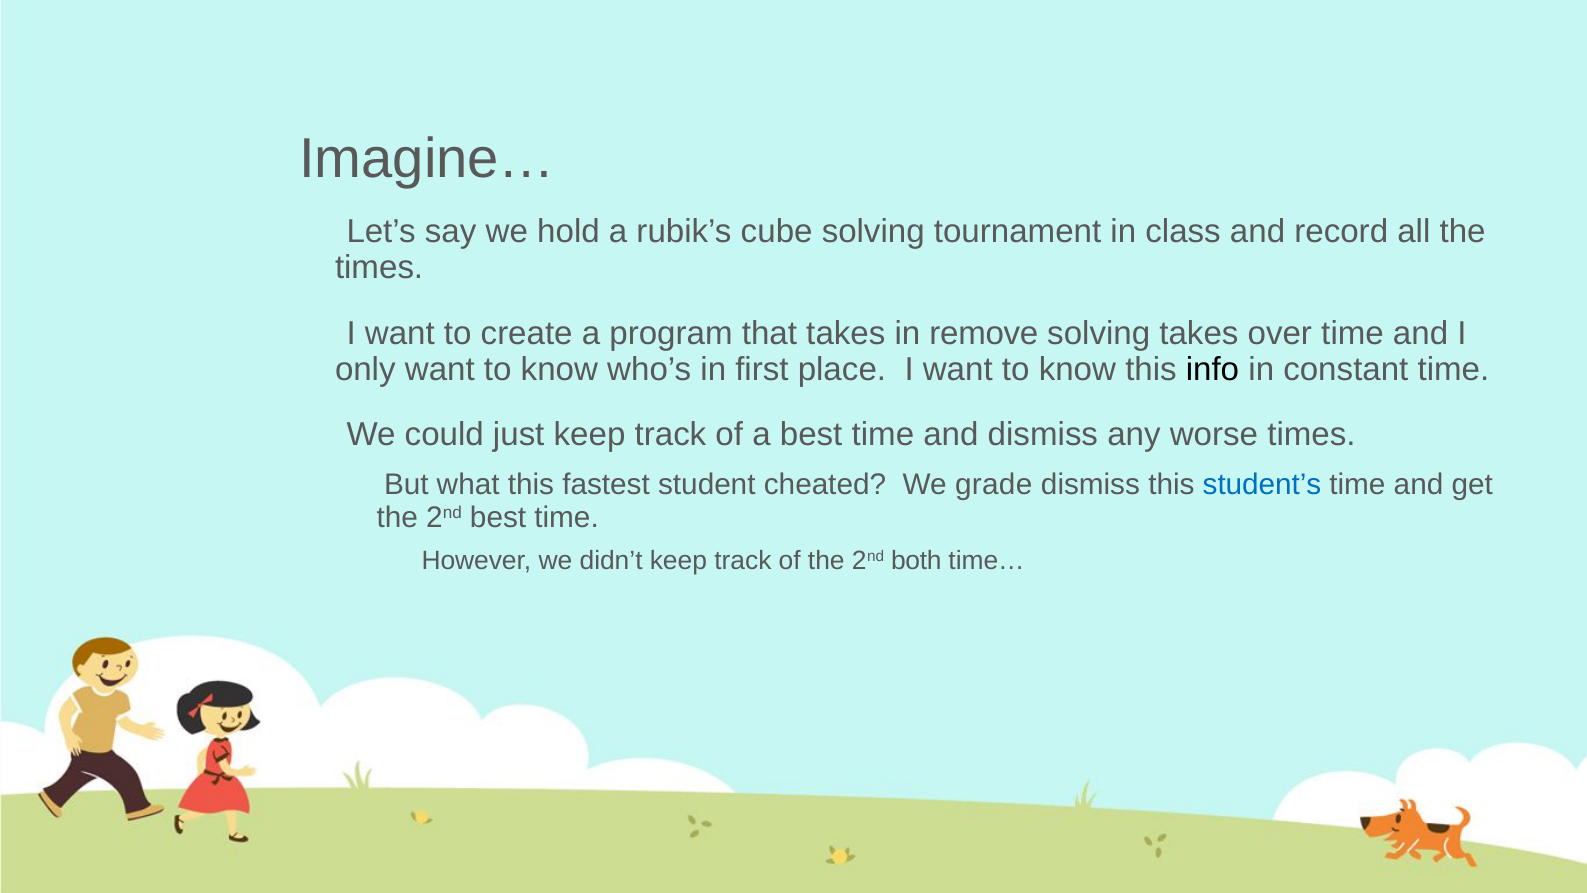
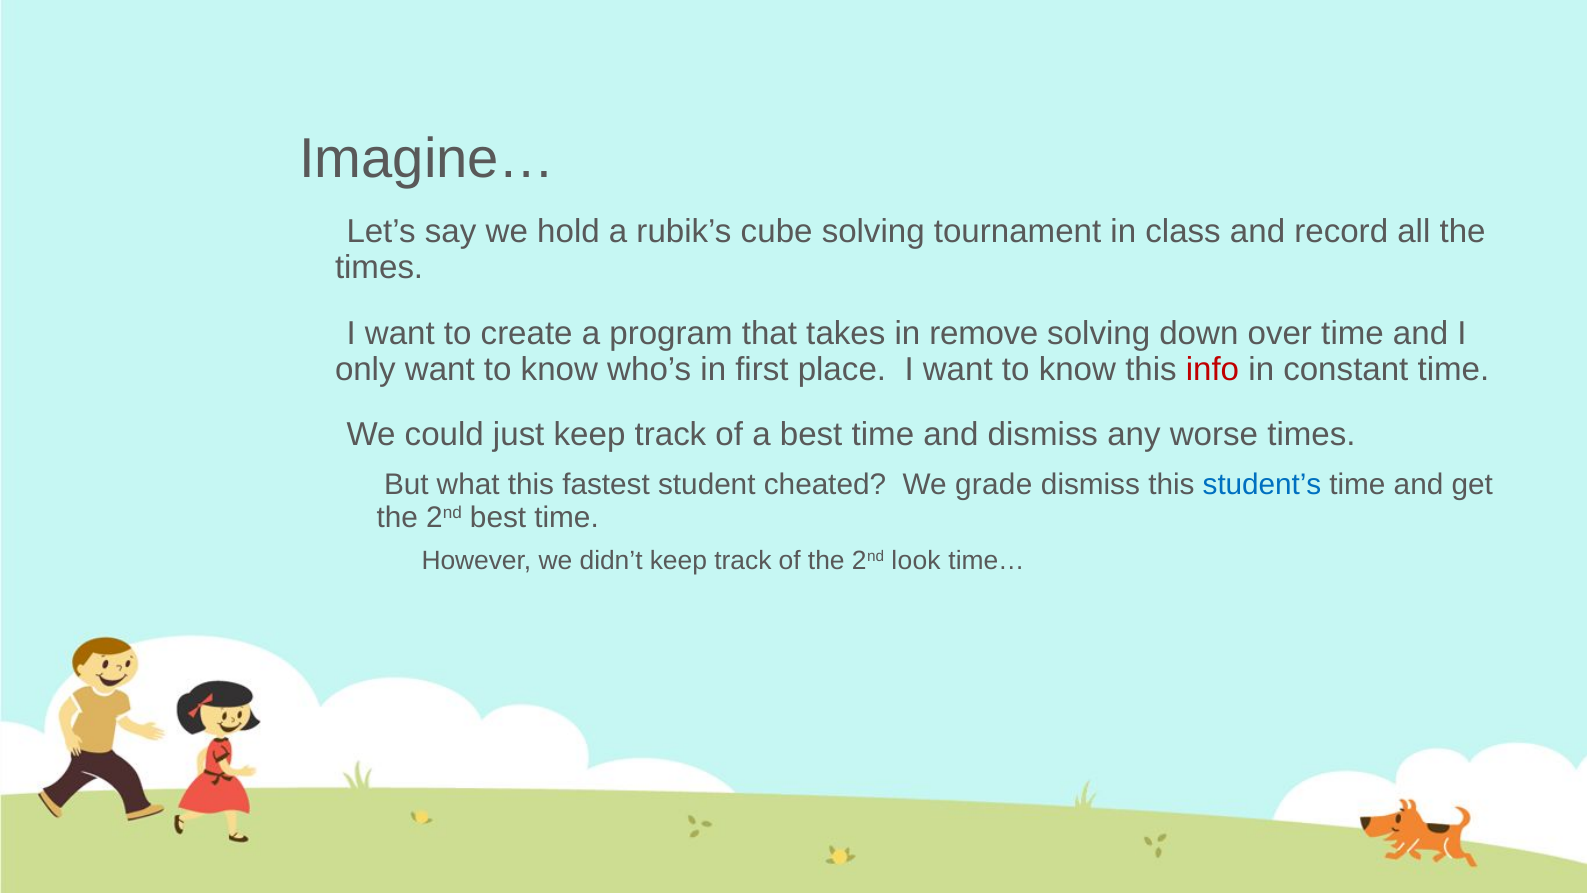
solving takes: takes -> down (1199, 333)
info colour: black -> red (1212, 369)
both: both -> look (916, 561)
